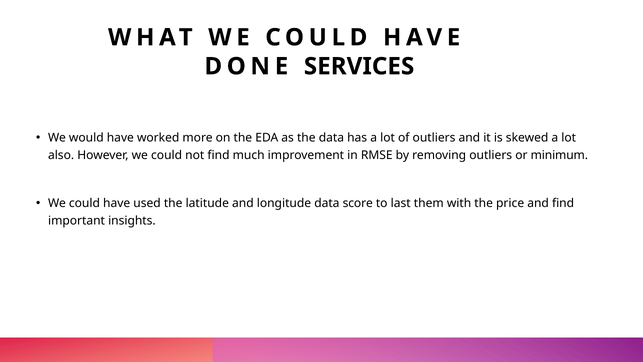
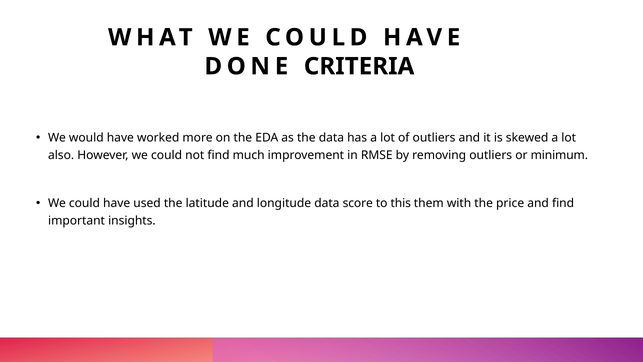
SERVICES: SERVICES -> CRITERIA (359, 66)
last: last -> this (401, 203)
